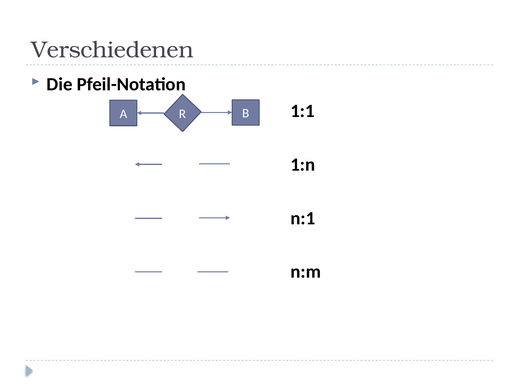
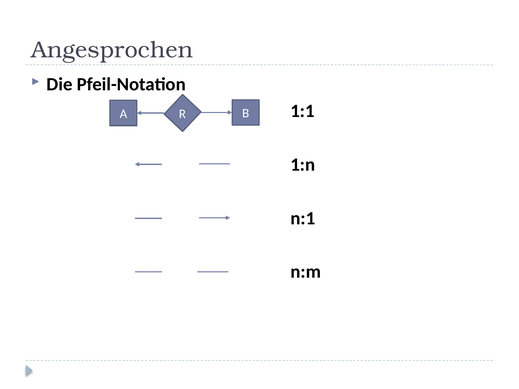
Verschiedenen: Verschiedenen -> Angesprochen (112, 50)
